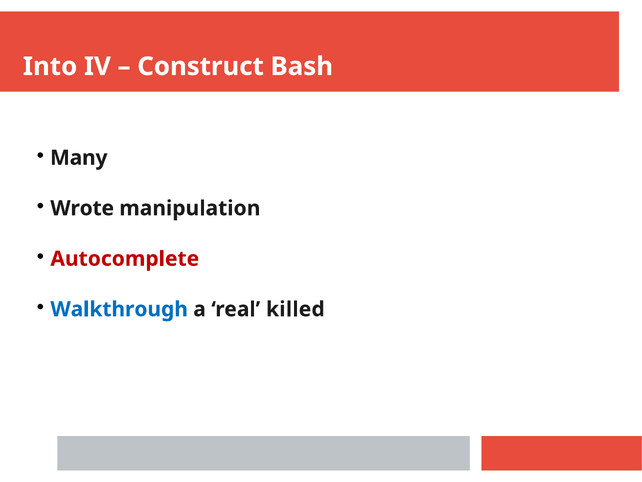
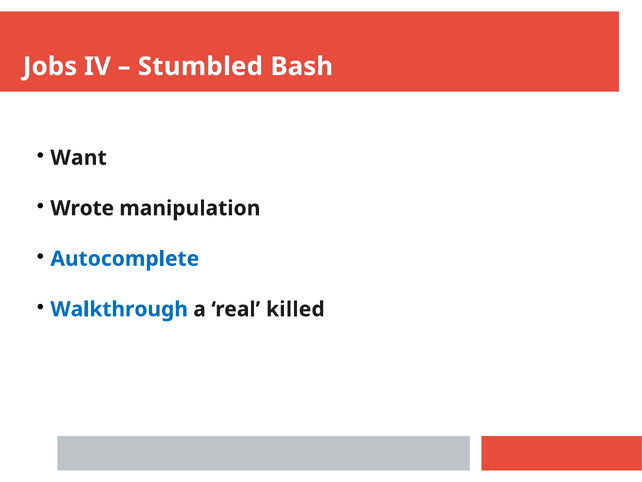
Into: Into -> Jobs (50, 66)
Construct: Construct -> Stumbled (200, 66)
Many: Many -> Want (79, 158)
Autocomplete colour: red -> blue (125, 259)
